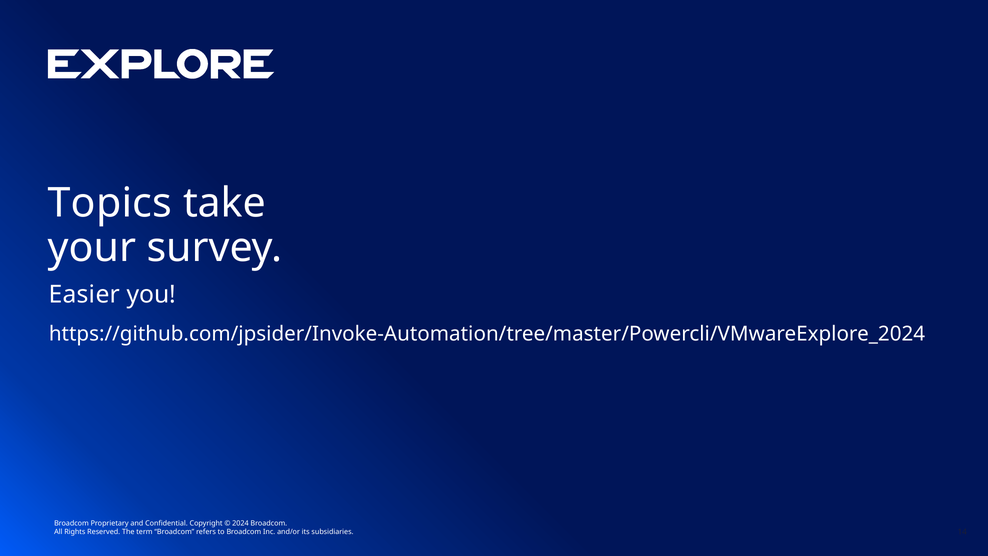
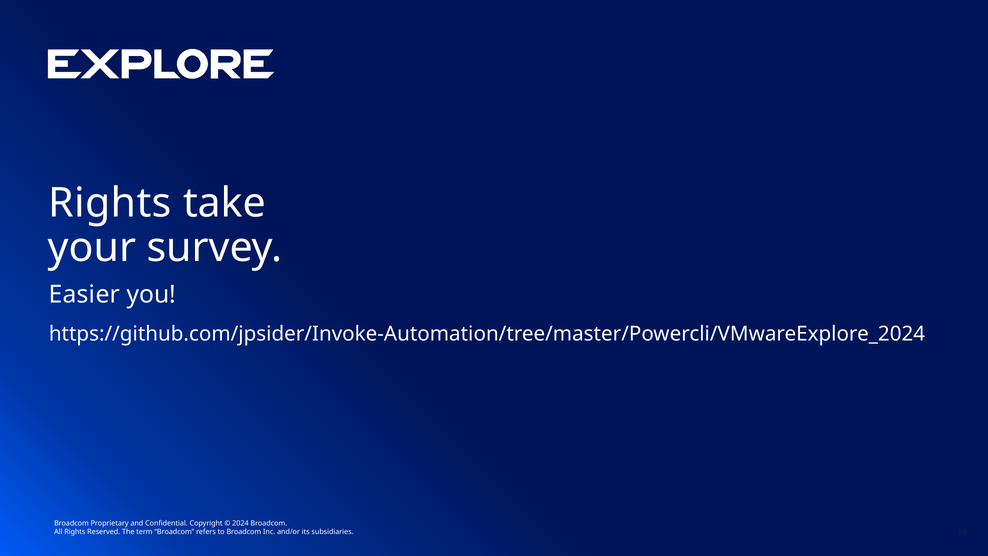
Topics: Topics -> Rights (110, 203)
